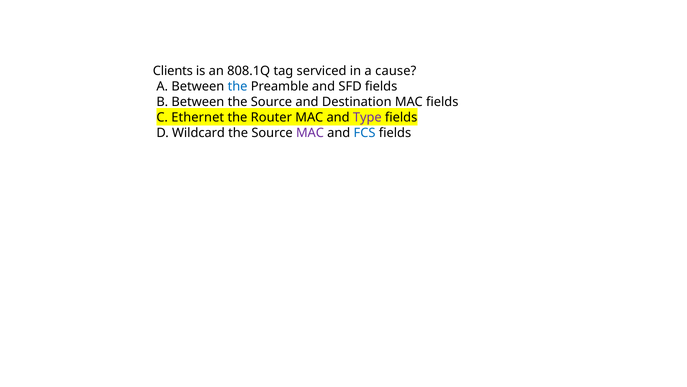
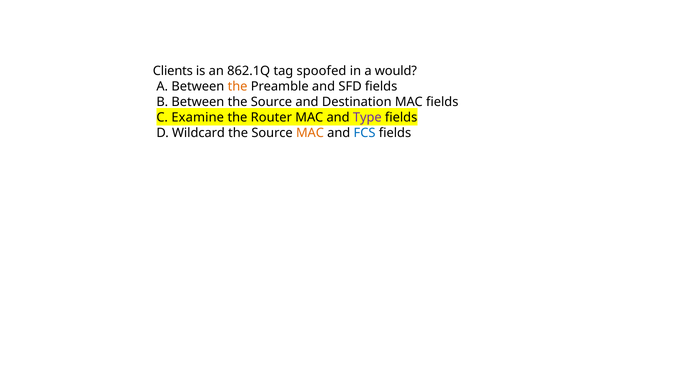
808.1Q: 808.1Q -> 862.1Q (249, 71)
serviced: serviced -> spoofed (322, 71)
cause: cause -> would (396, 71)
the colour: blue -> orange (238, 86)
Ethernet: Ethernet -> Examine (198, 117)
MAC colour: purple -> orange (310, 133)
